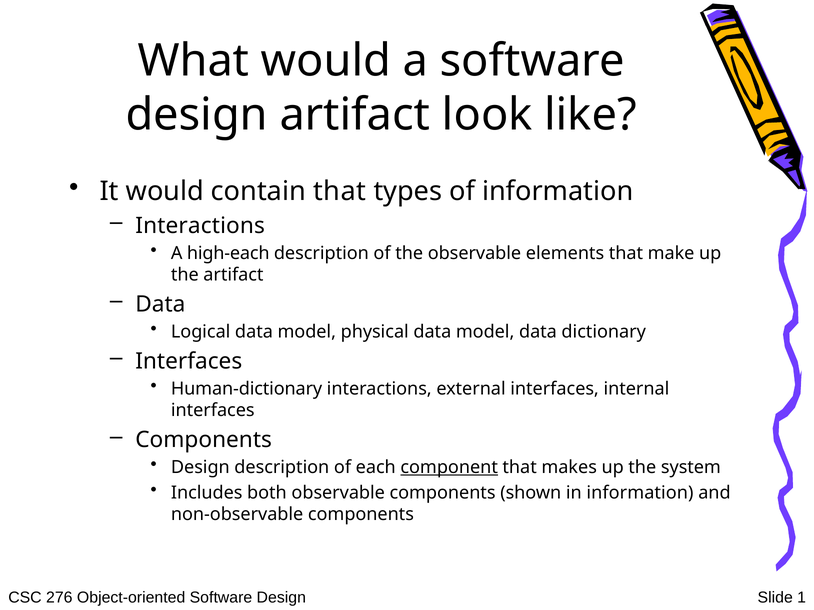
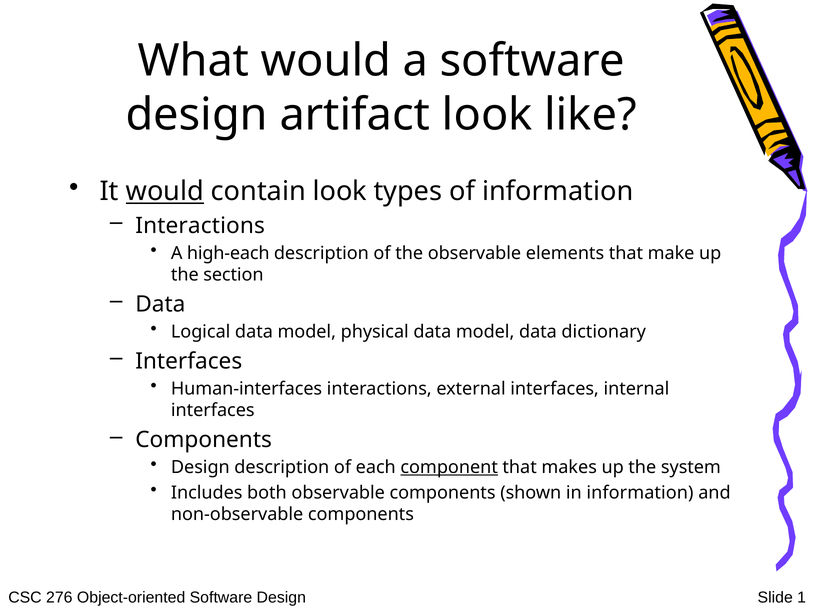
would underline: none -> present (165, 192)
contain that: that -> look (340, 192)
the artifact: artifact -> section (233, 275)
Human-dictionary: Human-dictionary -> Human-interfaces (247, 389)
